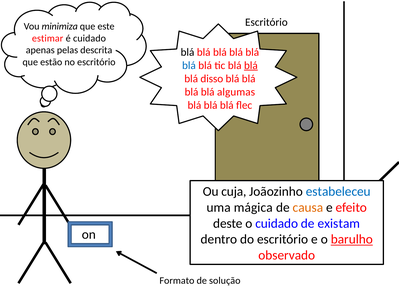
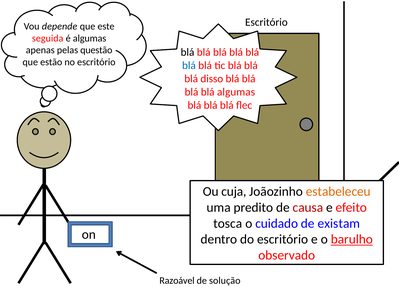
minimiza: minimiza -> depende (60, 26)
estimar: estimar -> seguida (48, 38)
é cuidado: cuidado -> algumas (90, 38)
descrita: descrita -> questão (96, 50)
blá underline: present -> none (251, 65)
estabeleceu colour: blue -> orange (338, 192)
mágica: mágica -> predito (253, 208)
causa colour: orange -> red (308, 208)
deste: deste -> tosca (228, 224)
Formato: Formato -> Razoável (177, 281)
